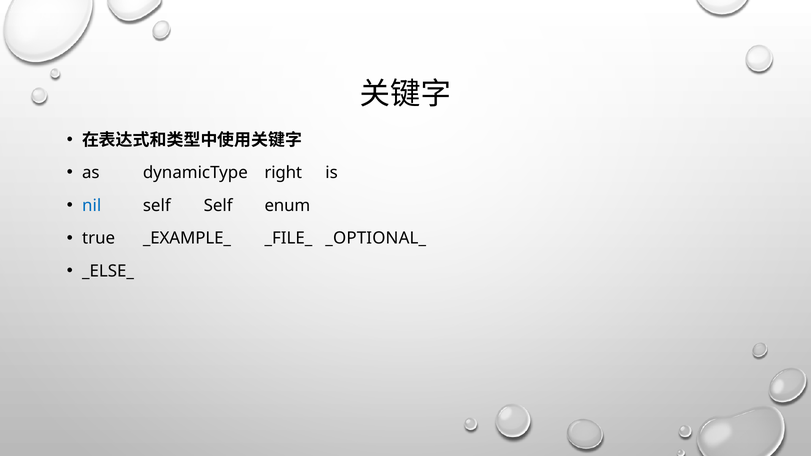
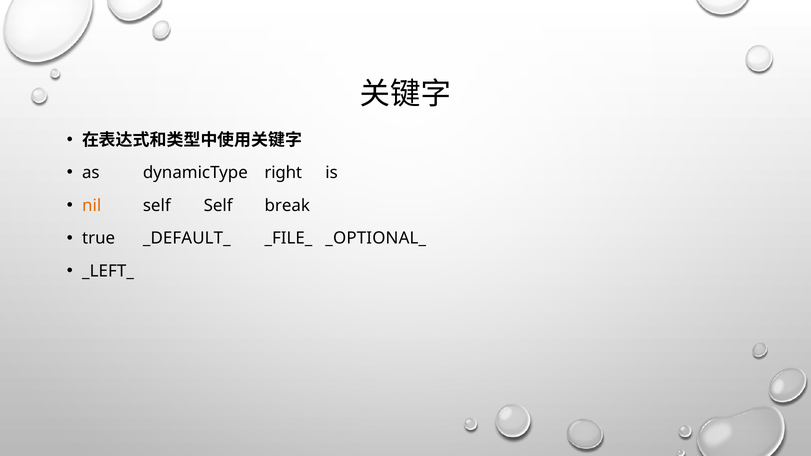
nil colour: blue -> orange (92, 206)
enum: enum -> break (287, 206)
_EXAMPLE_: _EXAMPLE_ -> _DEFAULT_ (187, 239)
_ELSE_: _ELSE_ -> _LEFT_ (108, 271)
